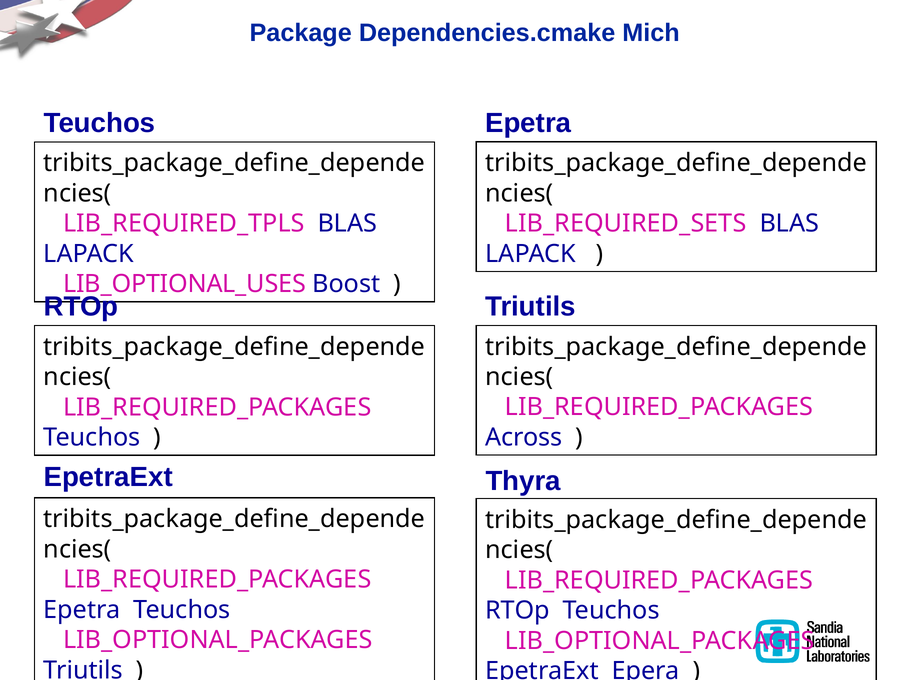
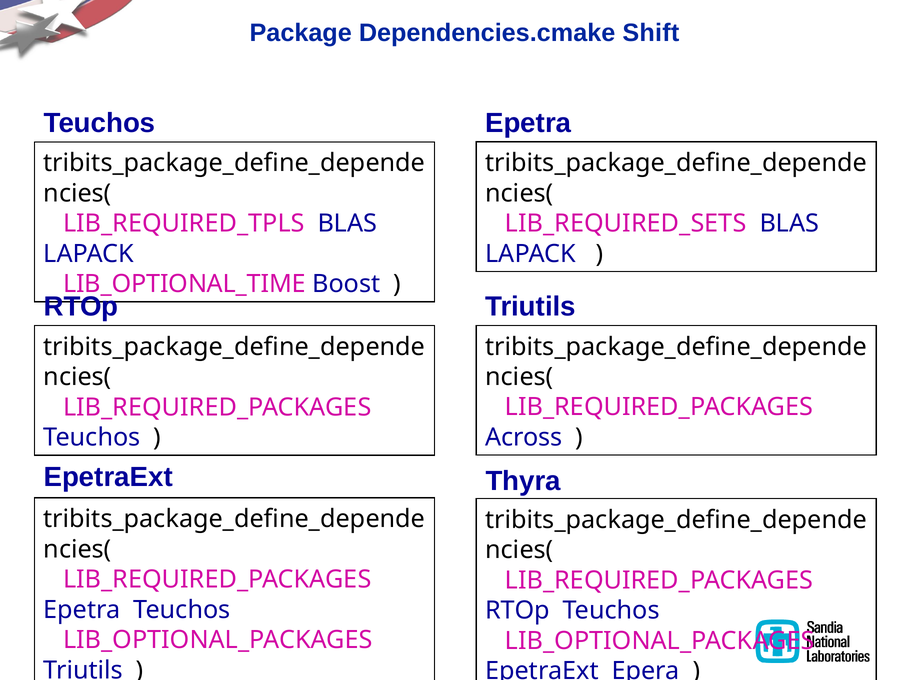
Mich: Mich -> Shift (651, 33)
LIB_OPTIONAL_USES: LIB_OPTIONAL_USES -> LIB_OPTIONAL_TIME (184, 284)
